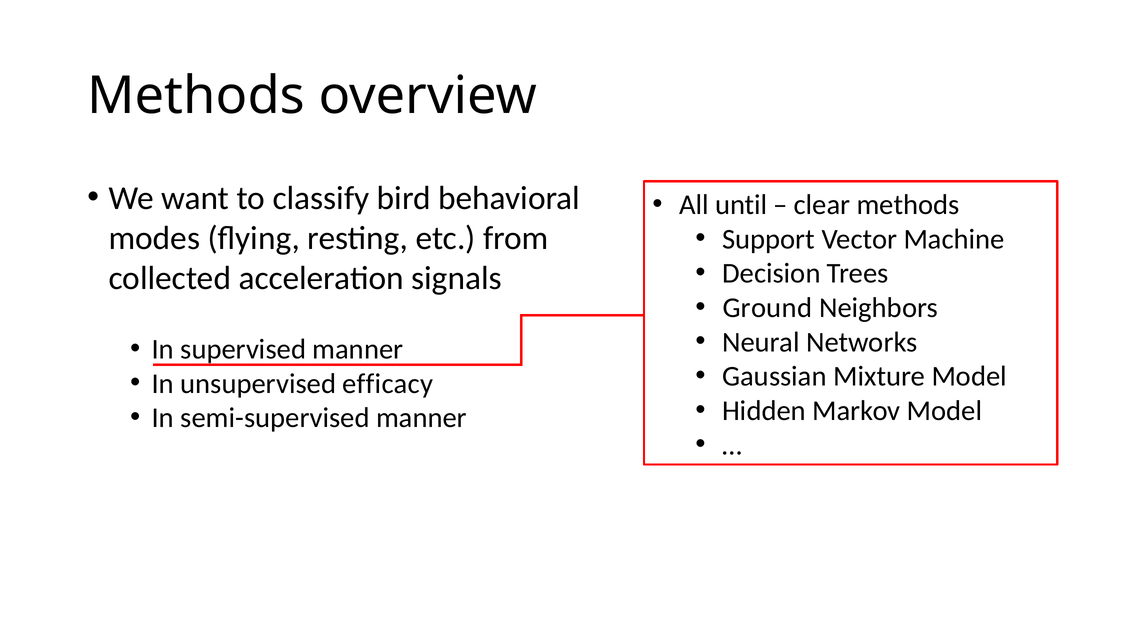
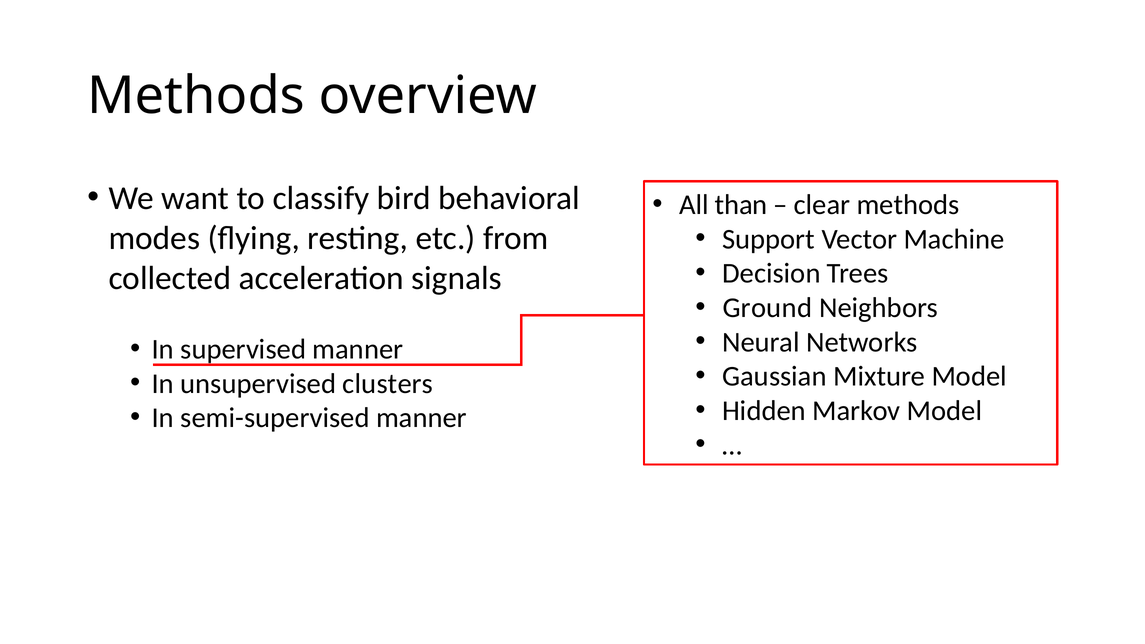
until: until -> than (741, 205)
efficacy: efficacy -> clusters (388, 384)
